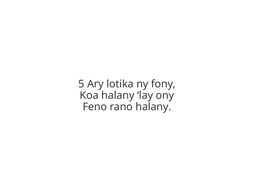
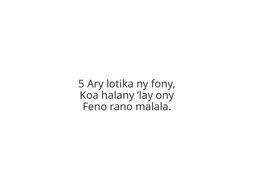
rano halany: halany -> malala (153, 107)
